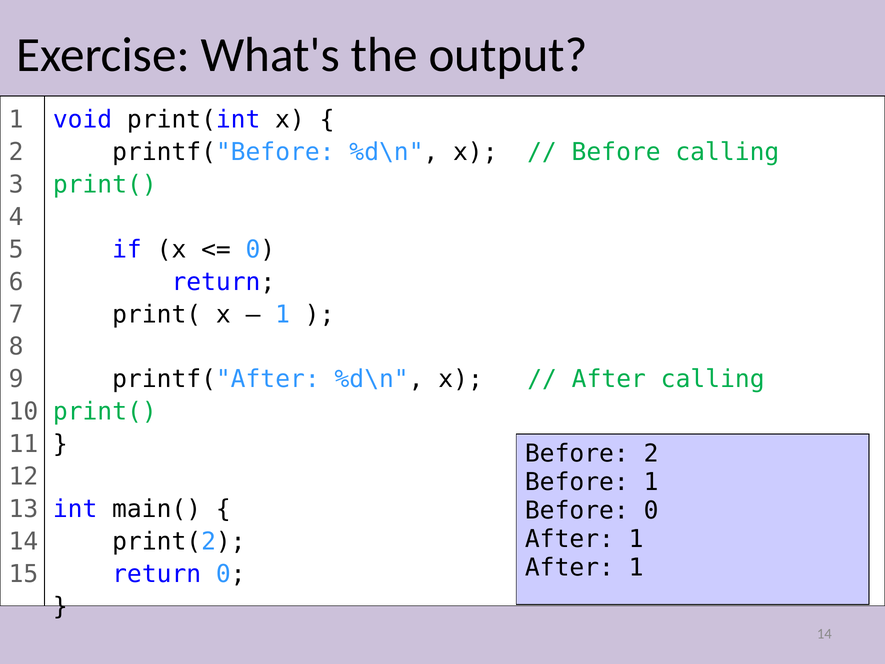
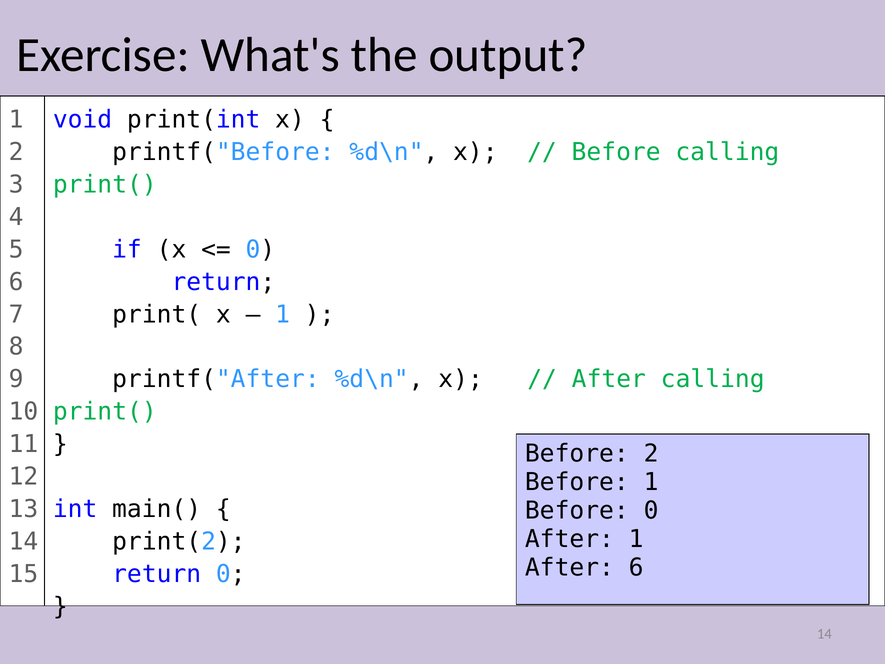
1: 1 -> 6 (636, 568)
